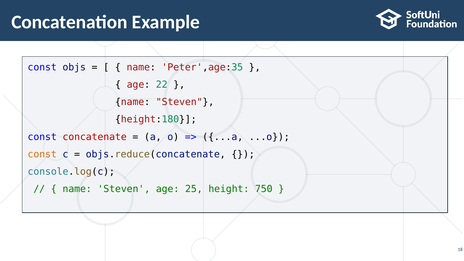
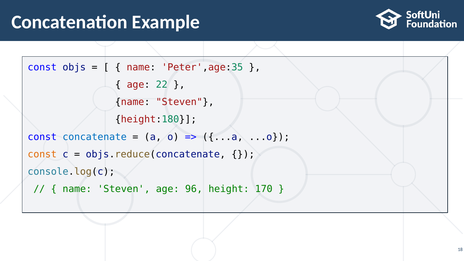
concatenate colour: red -> blue (95, 137)
25: 25 -> 96 (194, 189)
750: 750 -> 170 (264, 189)
